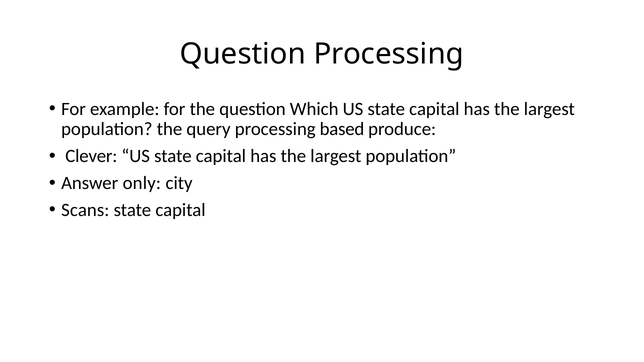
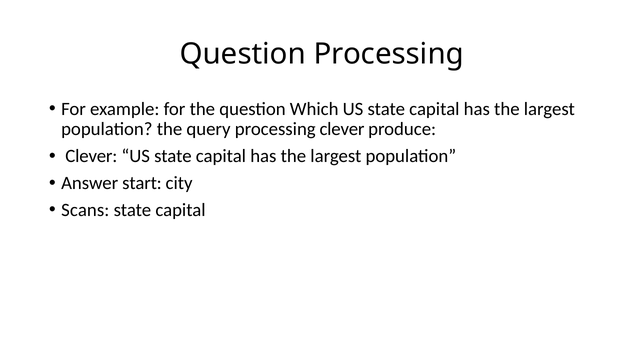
processing based: based -> clever (342, 129)
only: only -> start (142, 183)
